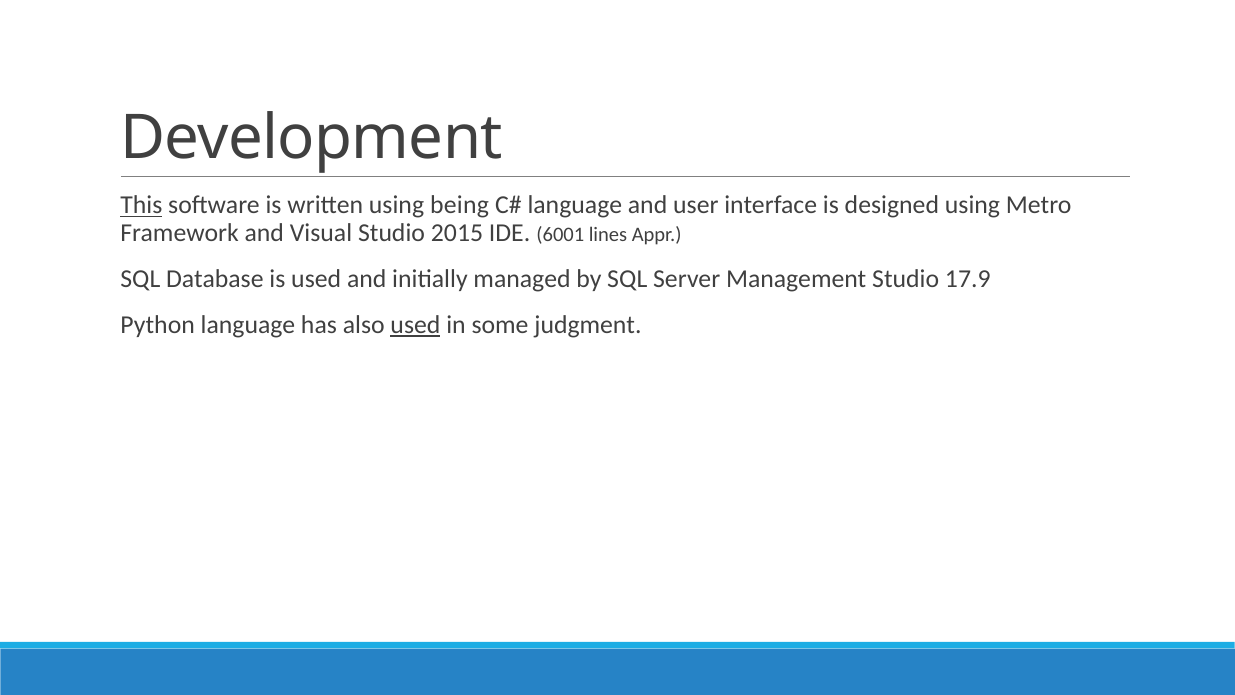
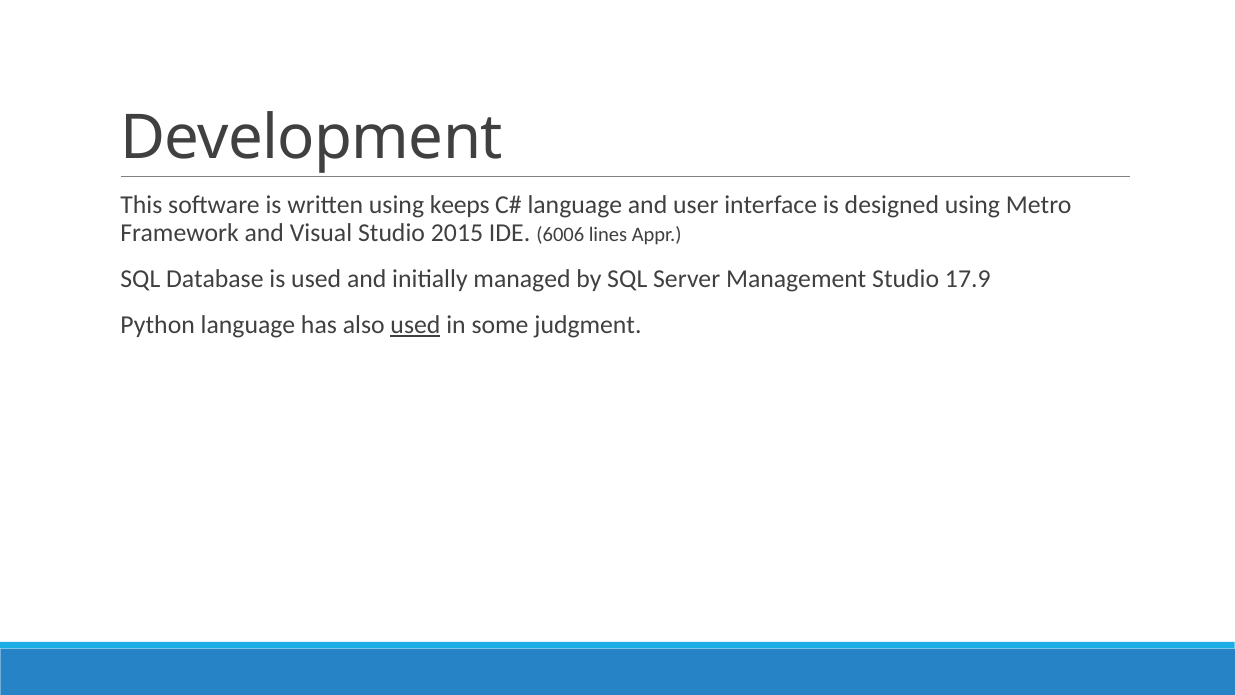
This underline: present -> none (141, 205)
being: being -> keeps (460, 205)
6001: 6001 -> 6006 (560, 235)
